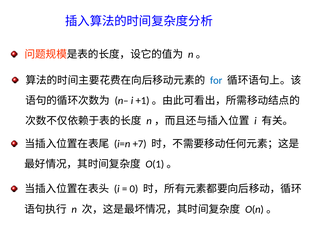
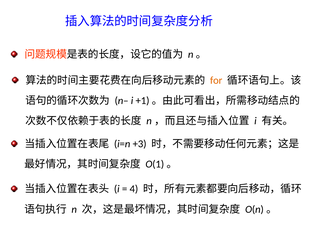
for colour: blue -> orange (216, 80)
+7: +7 -> +3 (140, 144)
0: 0 -> 4 (134, 189)
